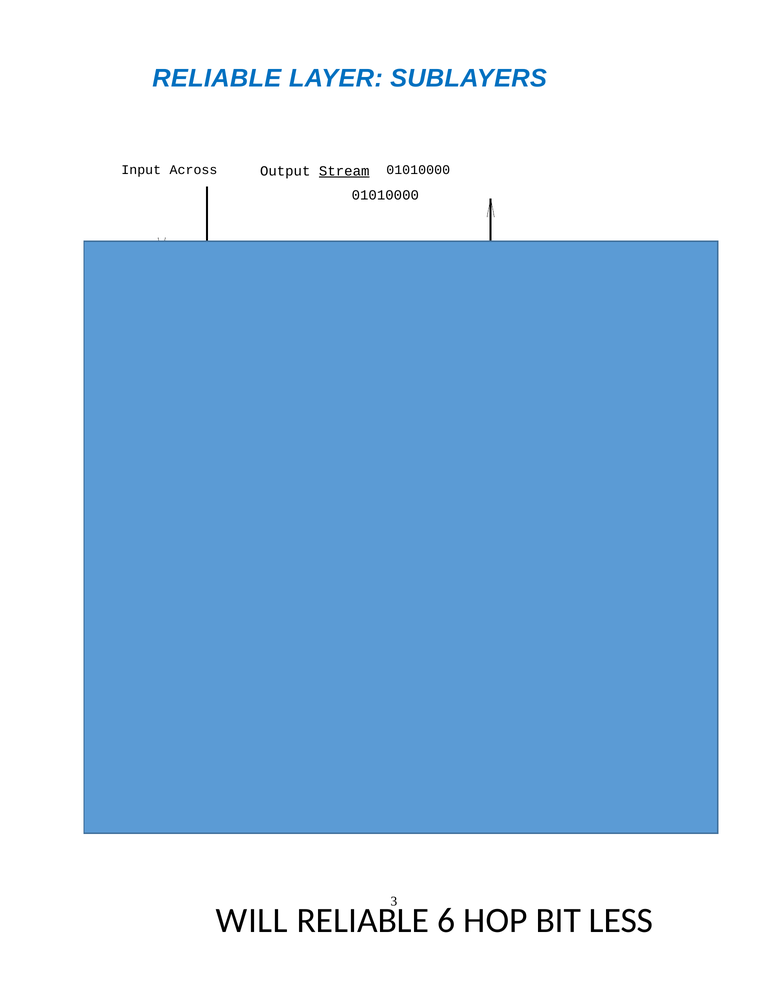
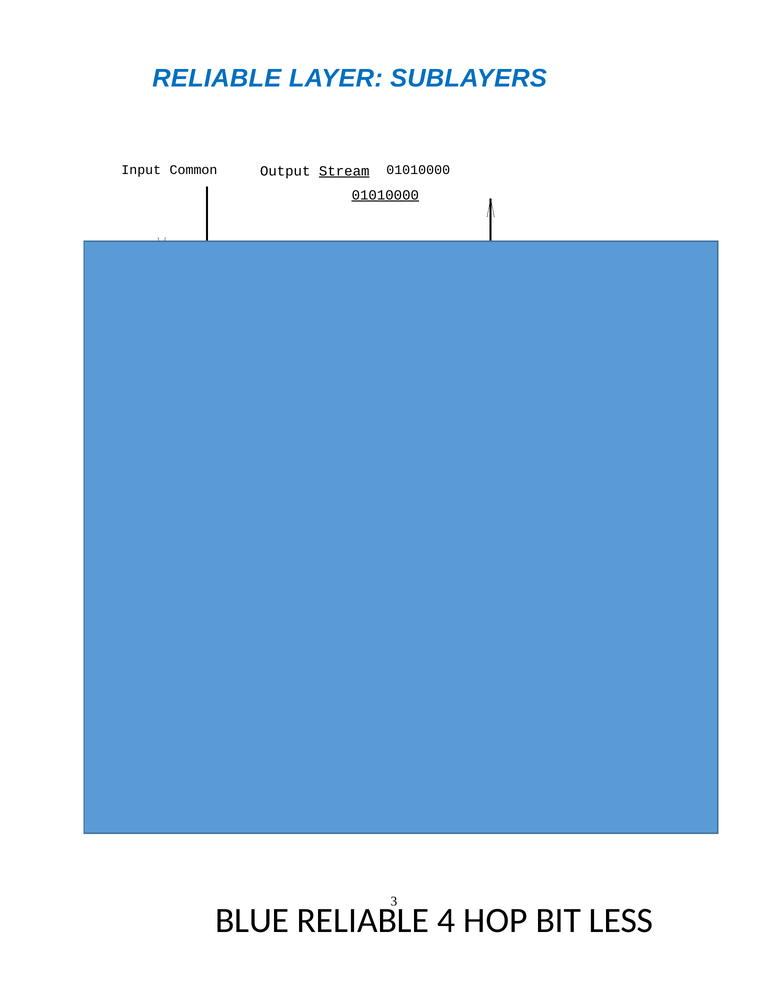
Across: Across -> Common (193, 170)
01010000 underline: none -> present (385, 195)
WILL: WILL -> BLUE (252, 921)
6: 6 -> 4 (446, 921)
